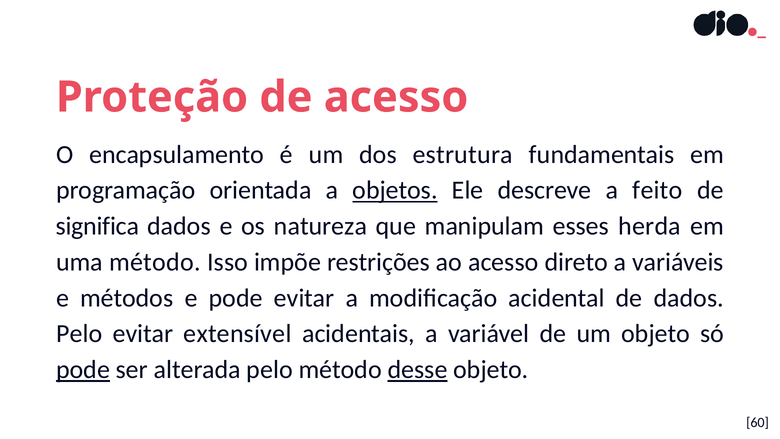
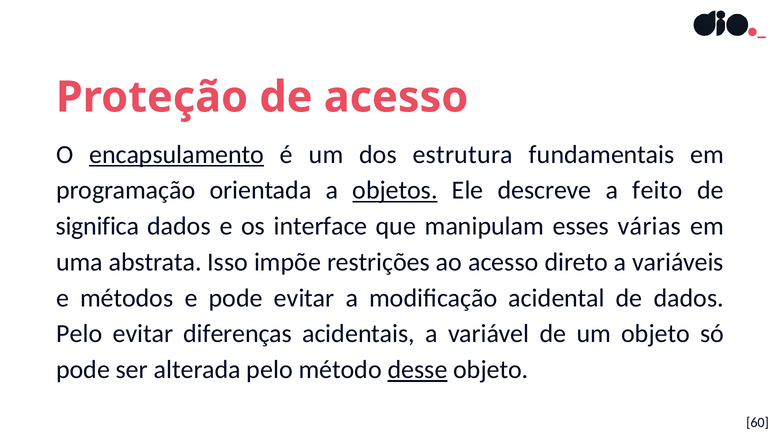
encapsulamento underline: none -> present (177, 154)
natureza: natureza -> interface (321, 226)
herda: herda -> várias (649, 226)
uma método: método -> abstrata (155, 262)
extensível: extensível -> diferenças (238, 334)
pode underline: present -> none (83, 370)
